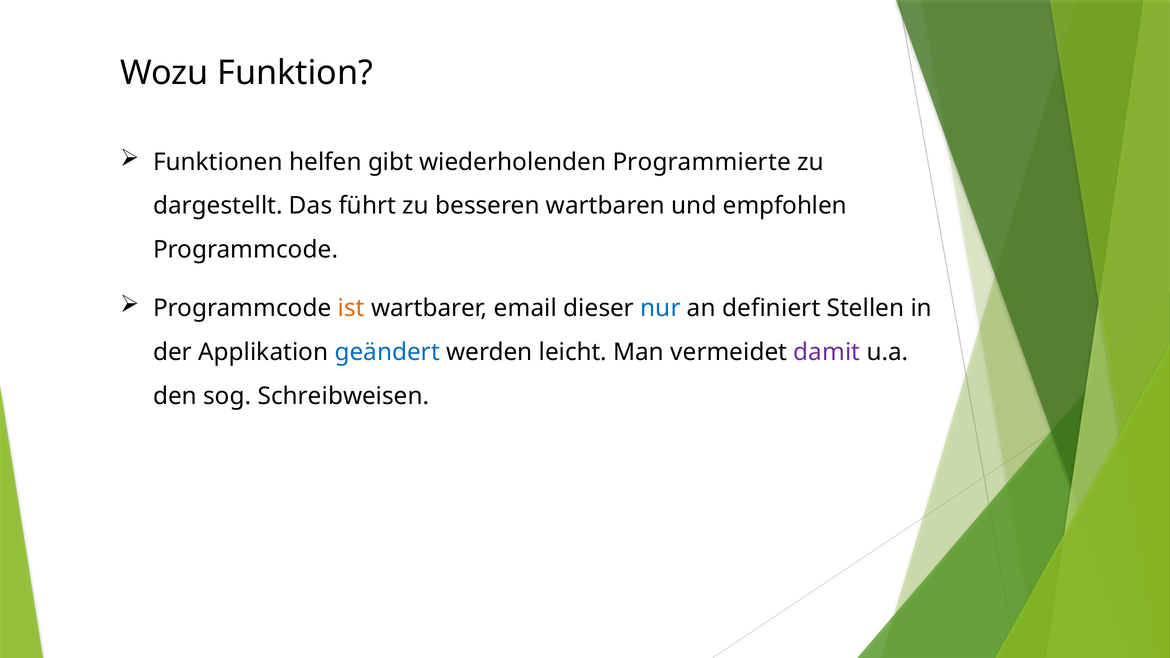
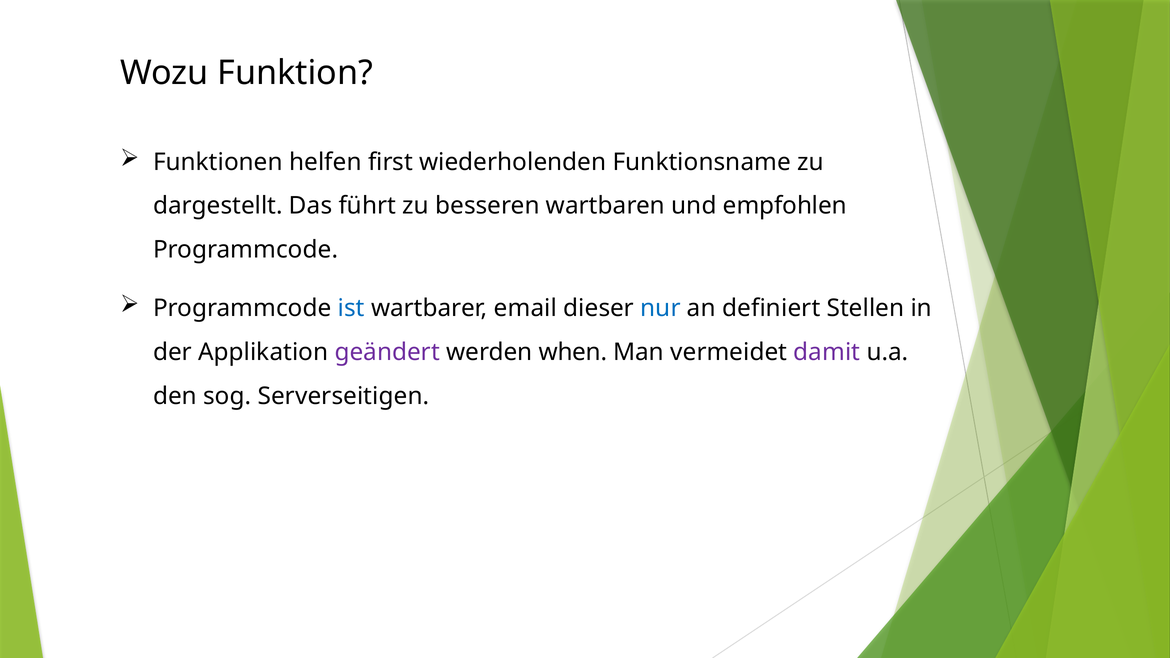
gibt: gibt -> first (390, 162)
Programmierte: Programmierte -> Funktionsname (702, 162)
ist colour: orange -> blue (351, 308)
geändert colour: blue -> purple (387, 352)
leicht: leicht -> when (573, 352)
Schreibweisen: Schreibweisen -> Serverseitigen (343, 396)
